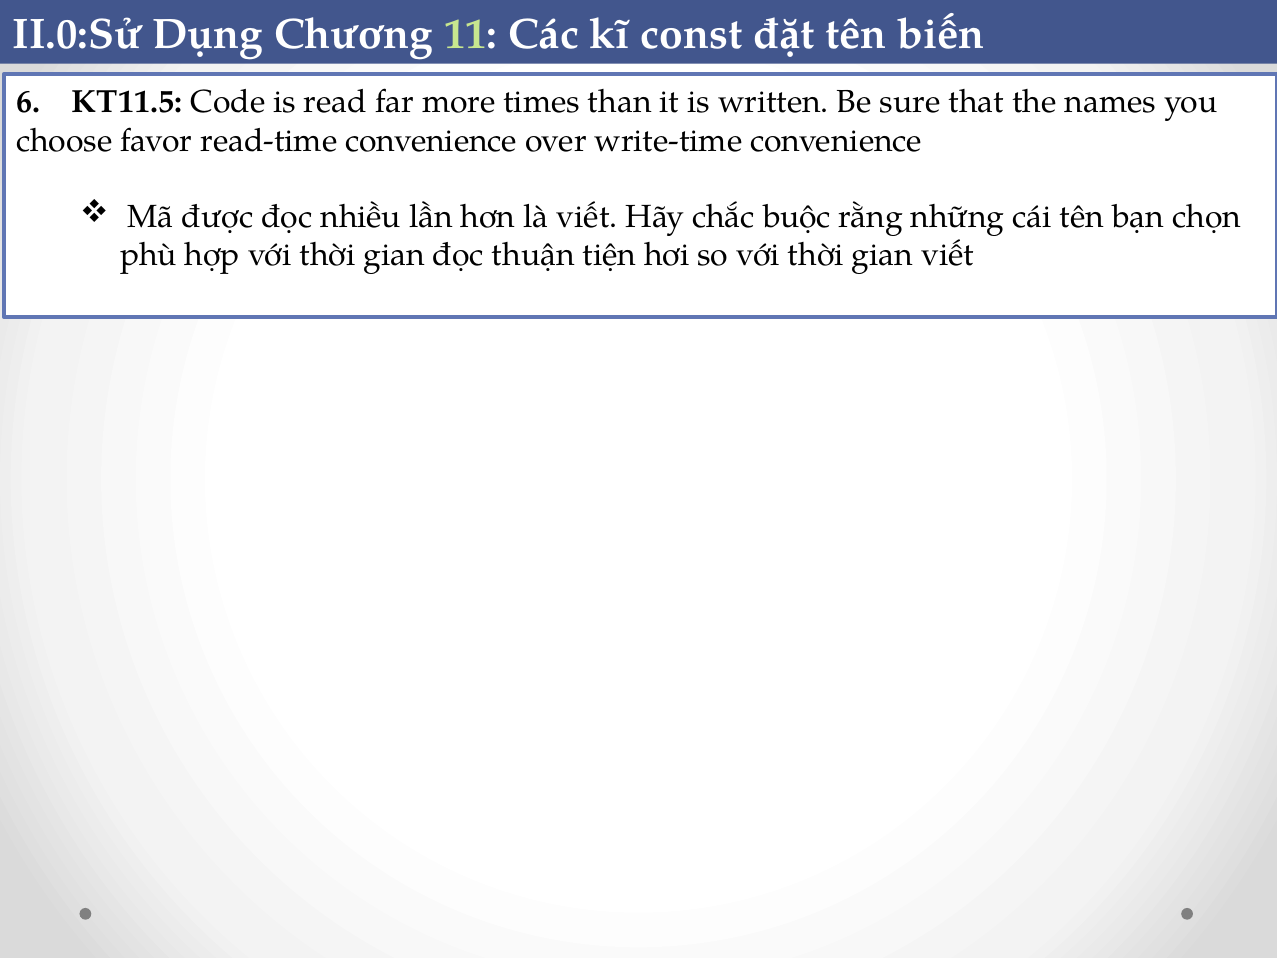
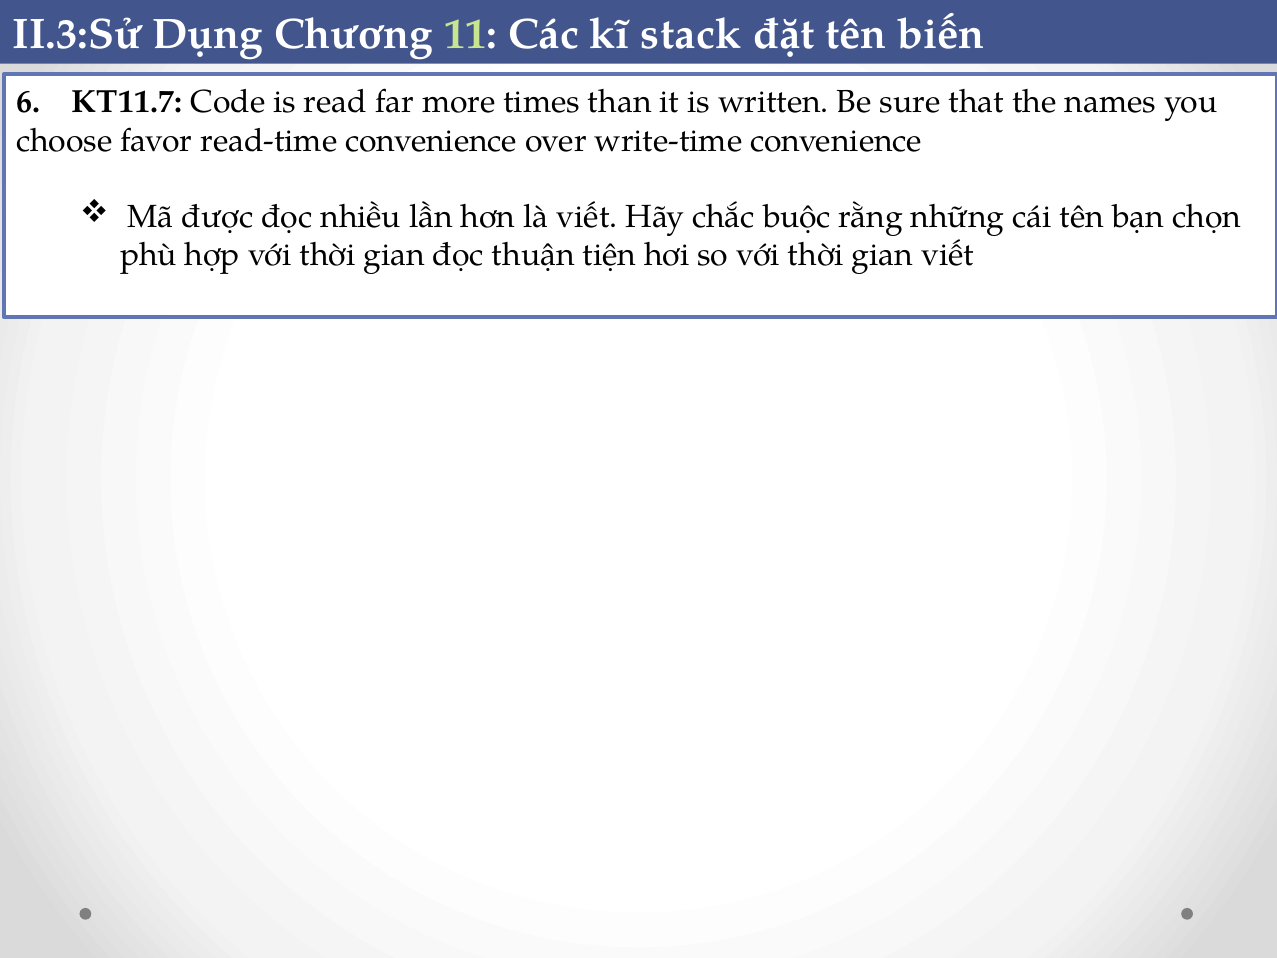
II.0:Sử: II.0:Sử -> II.3:Sử (77, 35)
const: const -> stack (691, 35)
KT11.5: KT11.5 -> KT11.7 (127, 102)
